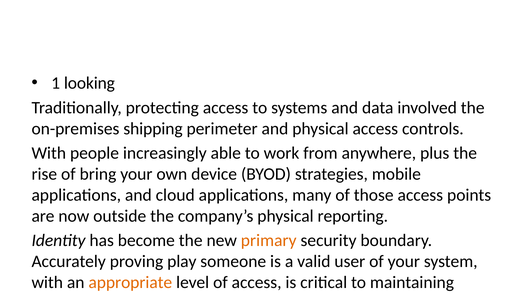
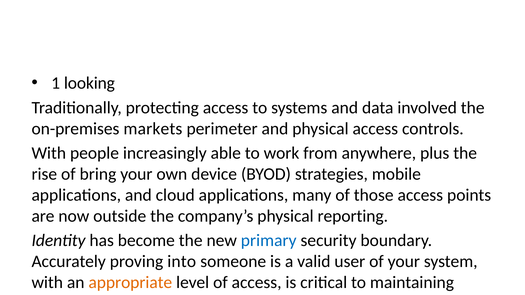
shipping: shipping -> markets (153, 129)
primary colour: orange -> blue (269, 241)
play: play -> into (182, 262)
